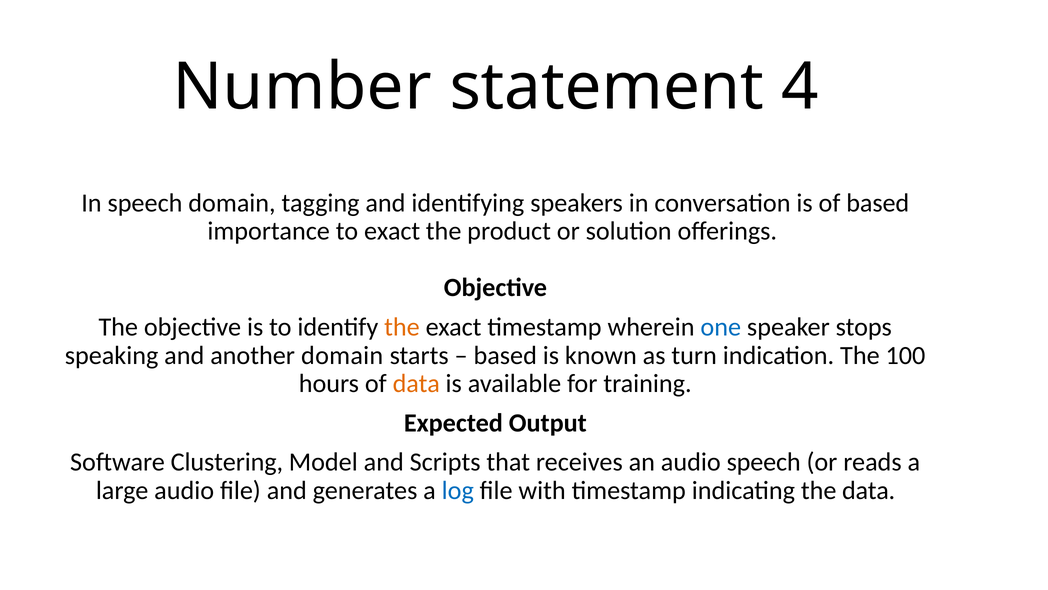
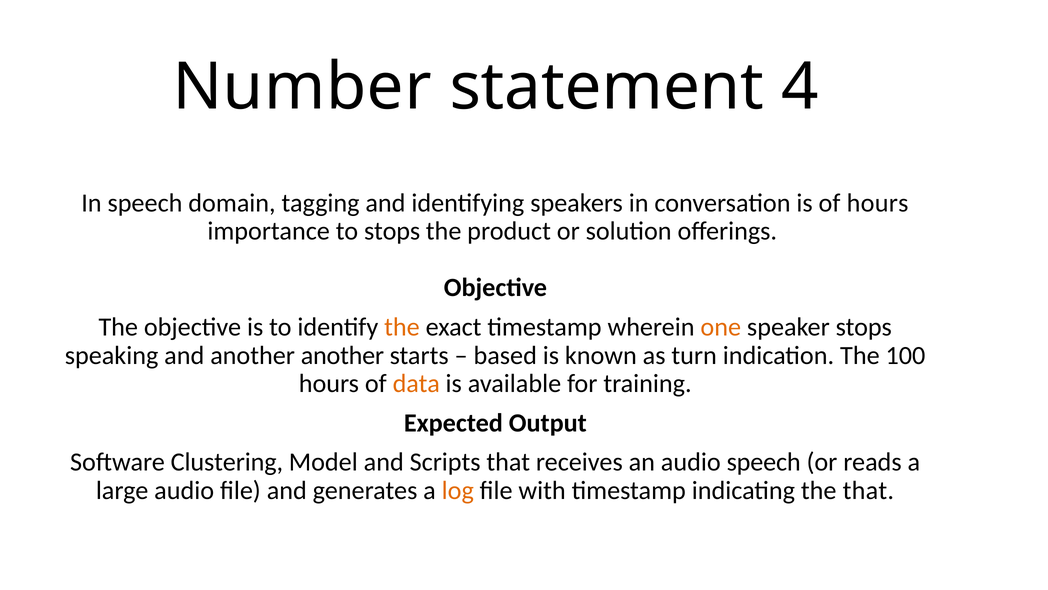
of based: based -> hours (878, 203)
to exact: exact -> stops (392, 231)
one colour: blue -> orange (721, 327)
another domain: domain -> another (342, 355)
log colour: blue -> orange (458, 490)
the data: data -> that (868, 490)
